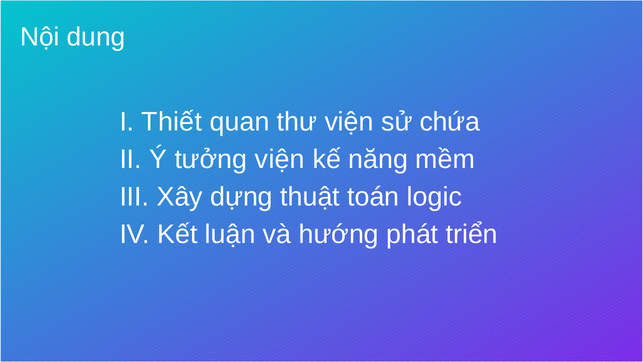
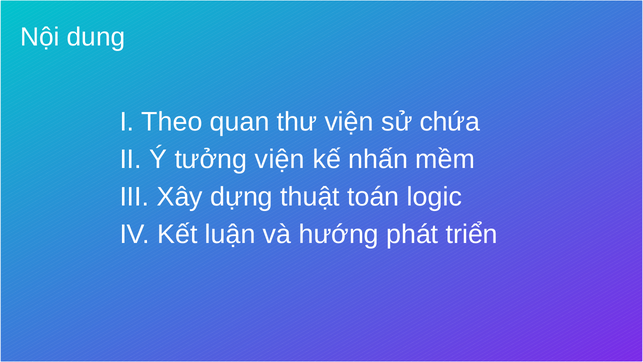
Thiết: Thiết -> Theo (172, 122)
năng: năng -> nhấn (378, 159)
